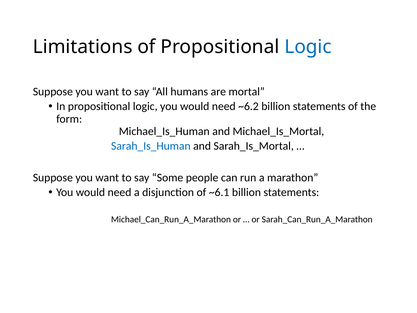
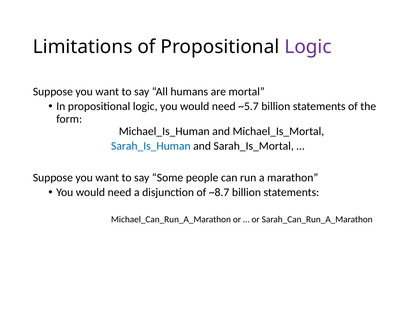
Logic colour: blue -> purple (308, 47)
~6.2: ~6.2 -> ~5.7 (248, 106)
~6.1: ~6.1 -> ~8.7 (219, 192)
